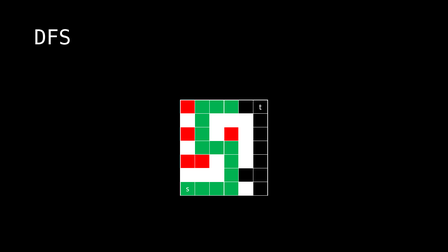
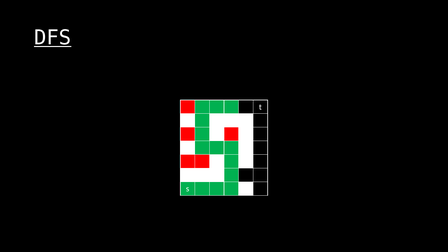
DFS underline: none -> present (53, 38)
